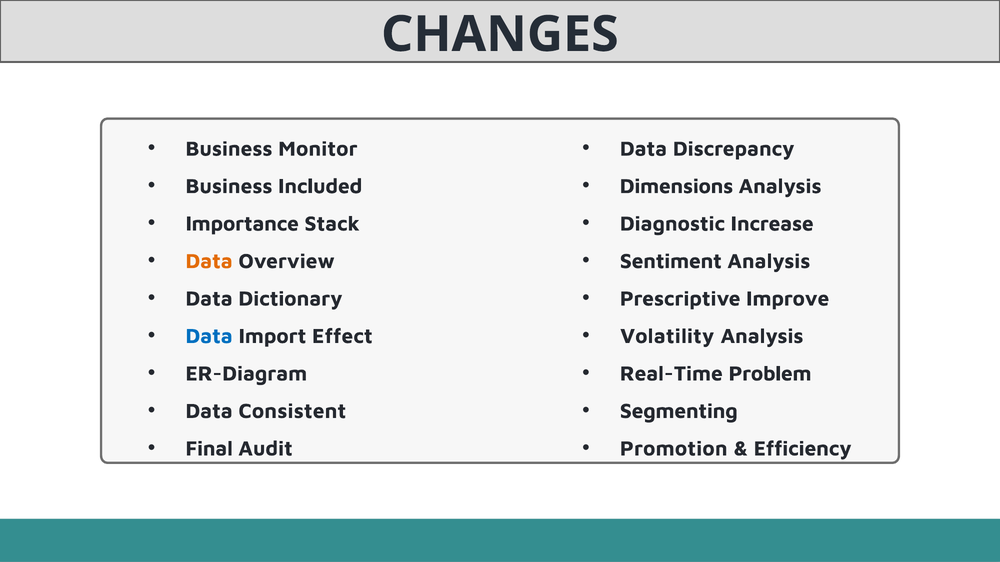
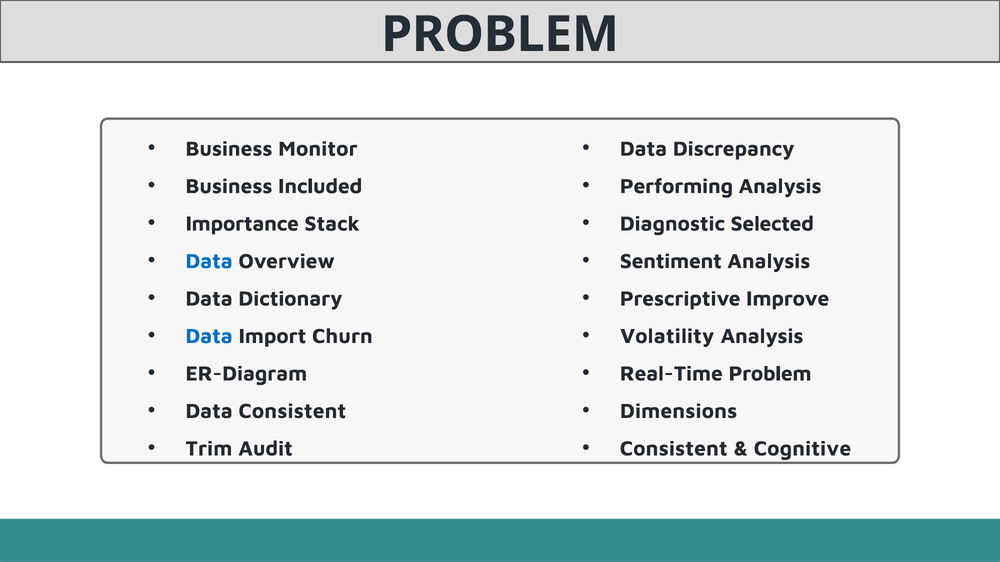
CHANGES: CHANGES -> PROBLEM (500, 34)
Dimensions: Dimensions -> Performing (676, 186)
Increase: Increase -> Selected (772, 224)
Data colour: orange -> blue (209, 261)
Effect: Effect -> Churn (342, 336)
Segmenting: Segmenting -> Dimensions (679, 411)
Final: Final -> Trim (209, 449)
Promotion: Promotion -> Consistent (674, 449)
Efficiency: Efficiency -> Cognitive (803, 449)
